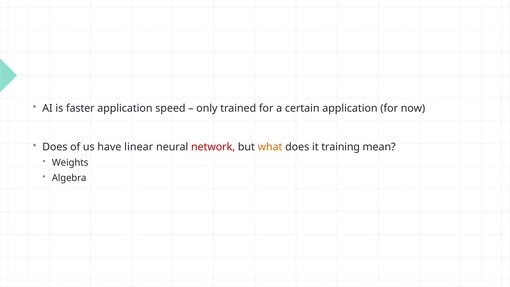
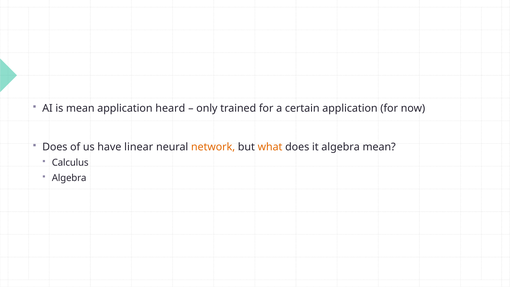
is faster: faster -> mean (80, 108)
speed: speed -> heard (170, 108)
network colour: red -> orange (213, 147)
it training: training -> algebra (341, 147)
Weights: Weights -> Calculus (70, 163)
